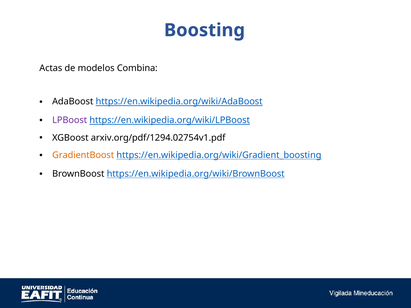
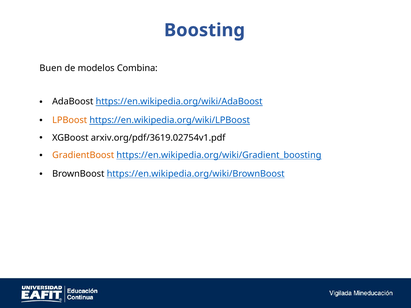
Actas: Actas -> Buen (51, 68)
LPBoost colour: purple -> orange (70, 120)
arxiv.org/pdf/1294.02754v1.pdf: arxiv.org/pdf/1294.02754v1.pdf -> arxiv.org/pdf/3619.02754v1.pdf (158, 138)
